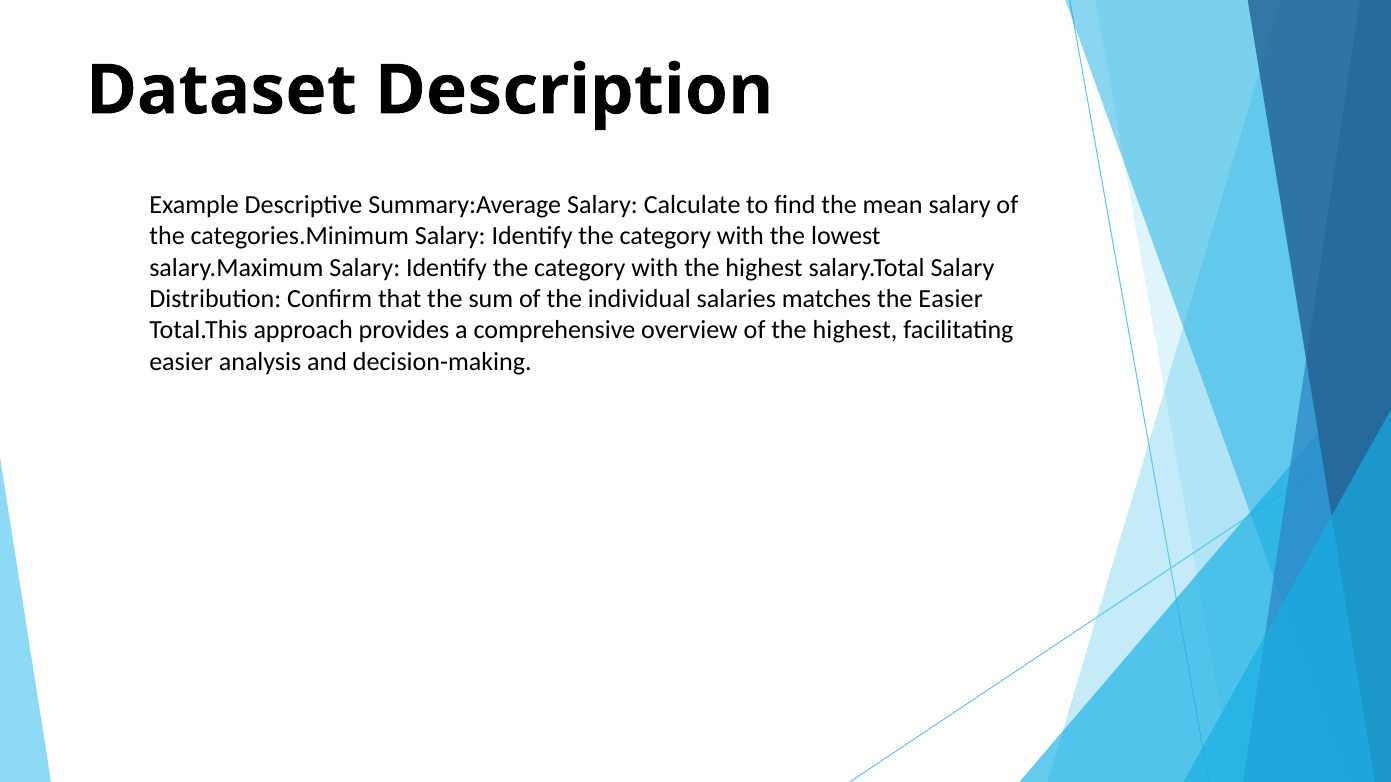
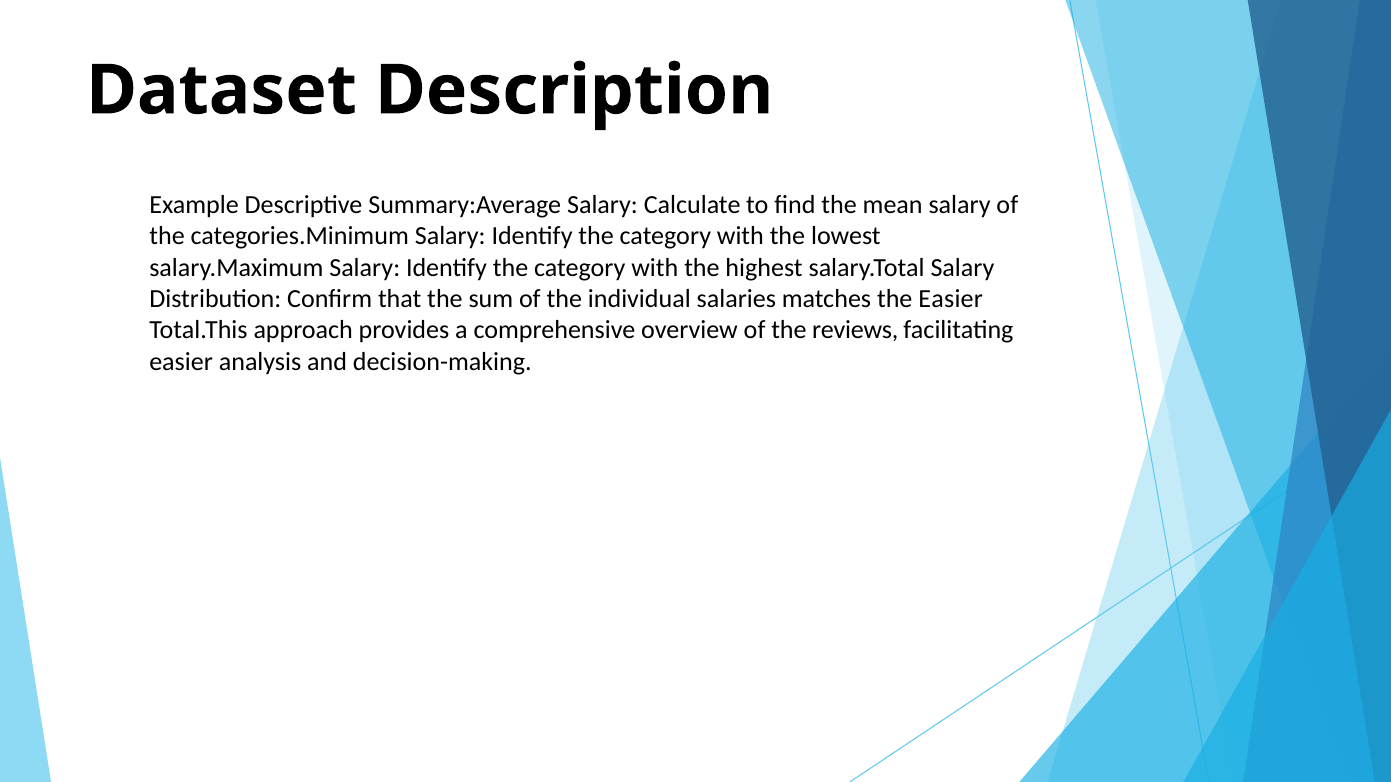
of the highest: highest -> reviews (855, 330)
